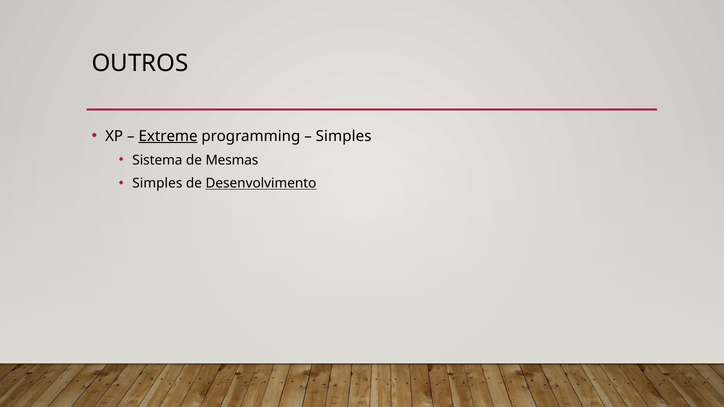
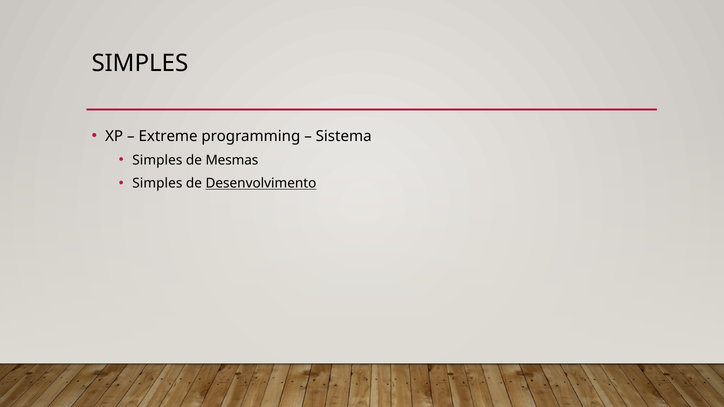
OUTROS: OUTROS -> SIMPLES (140, 63)
Extreme underline: present -> none (168, 136)
Simples: Simples -> Sistema (344, 136)
Sistema: Sistema -> Simples (157, 160)
